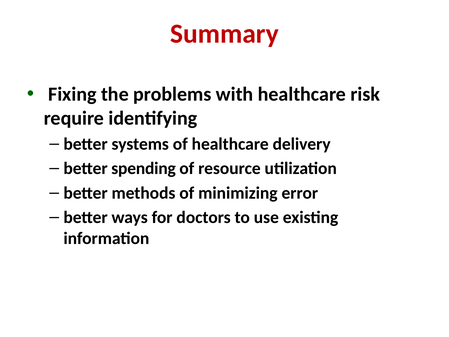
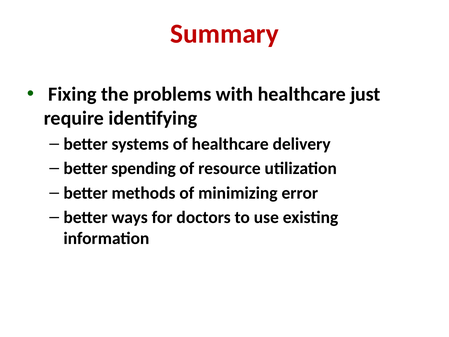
risk: risk -> just (365, 94)
